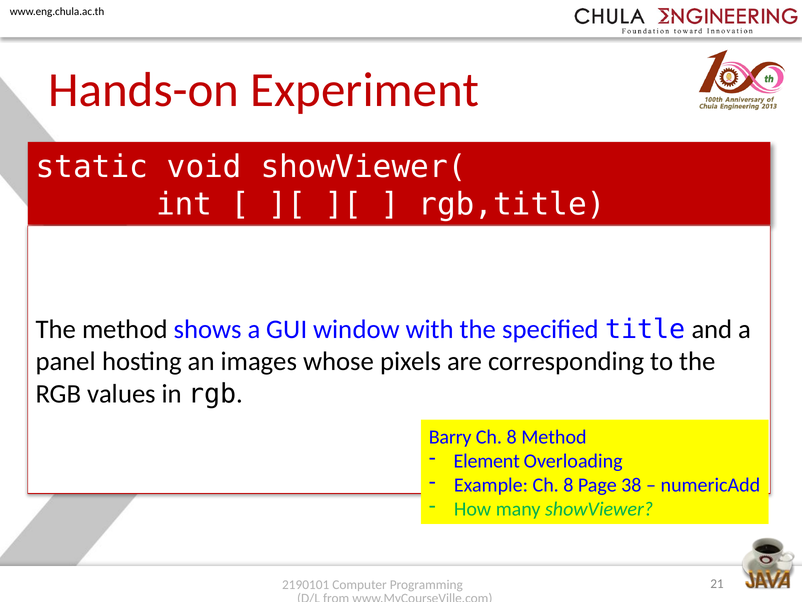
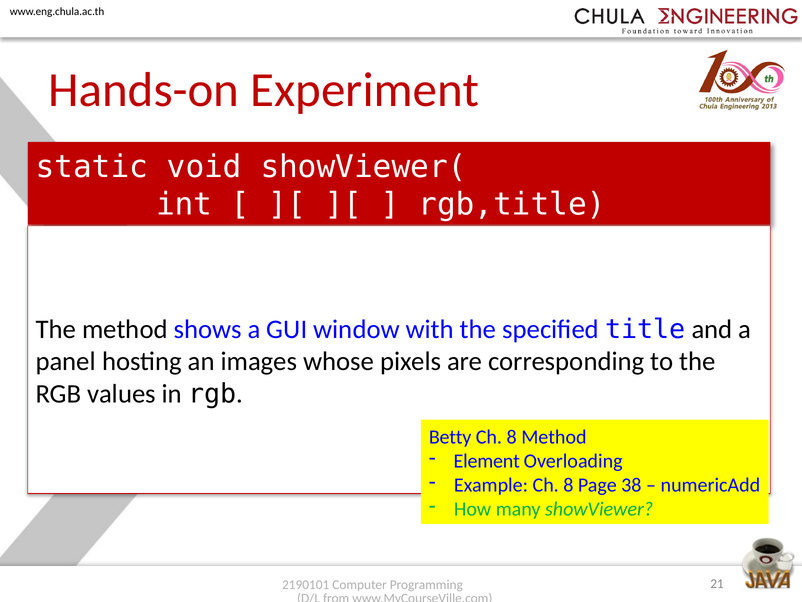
Barry: Barry -> Betty (450, 437)
